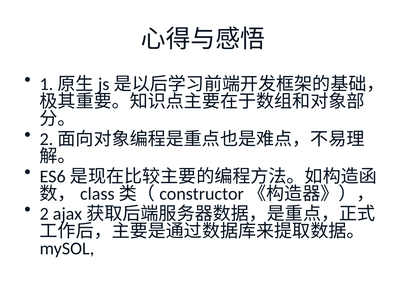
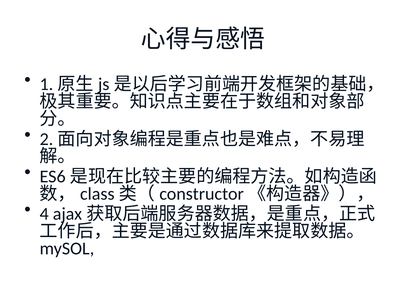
2: 2 -> 4 (44, 214)
